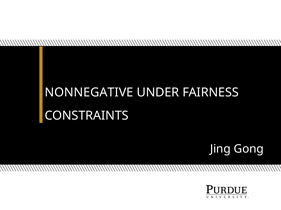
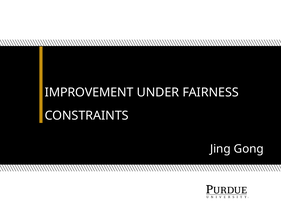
NONNEGATIVE: NONNEGATIVE -> IMPROVEMENT (89, 93)
